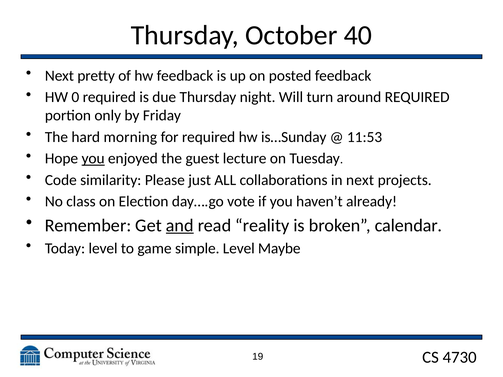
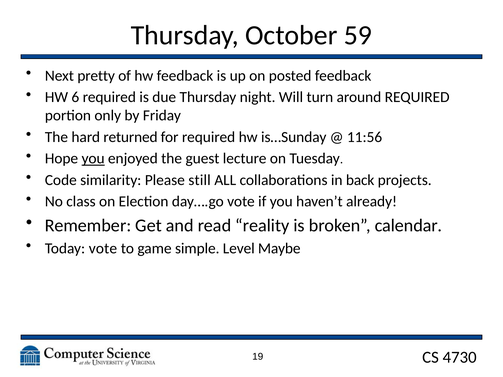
40: 40 -> 59 (358, 35)
0: 0 -> 6 (75, 97)
morning: morning -> returned (130, 137)
11:53: 11:53 -> 11:56 (365, 137)
just: just -> still (200, 180)
in next: next -> back (360, 180)
and underline: present -> none (180, 226)
Today level: level -> vote (103, 249)
